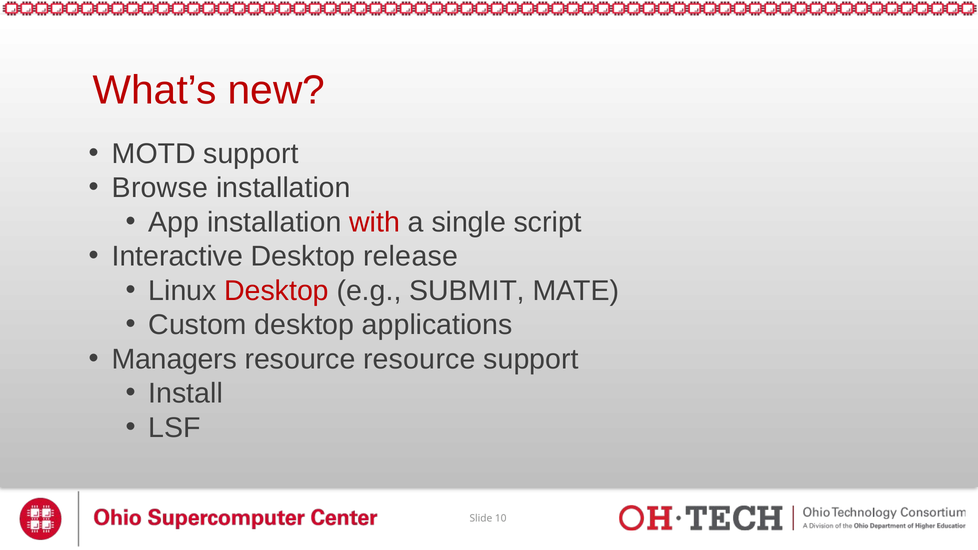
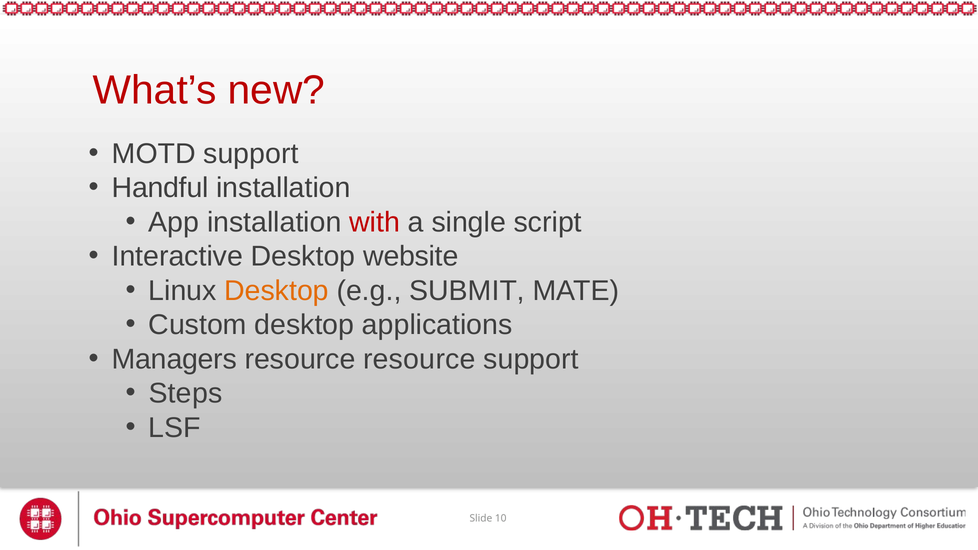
Browse: Browse -> Handful (160, 188)
release: release -> website (411, 257)
Desktop colour: red -> orange (277, 291)
Install: Install -> Steps (186, 394)
